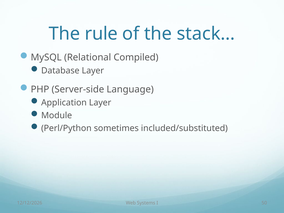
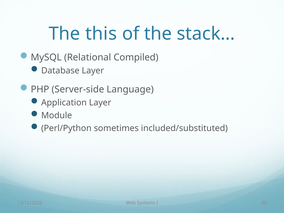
rule: rule -> this (101, 34)
